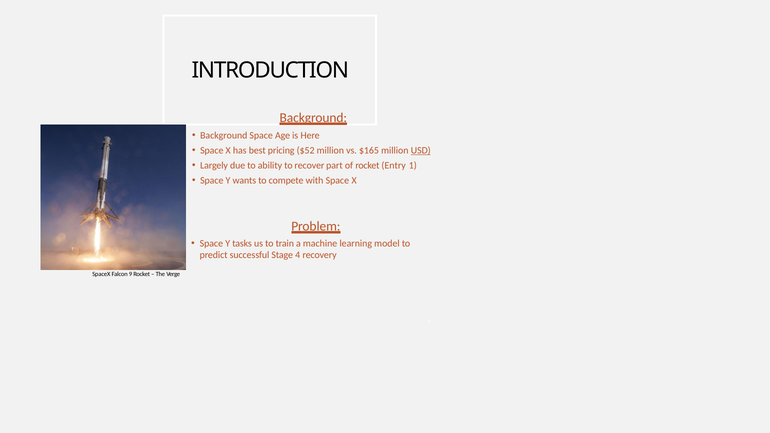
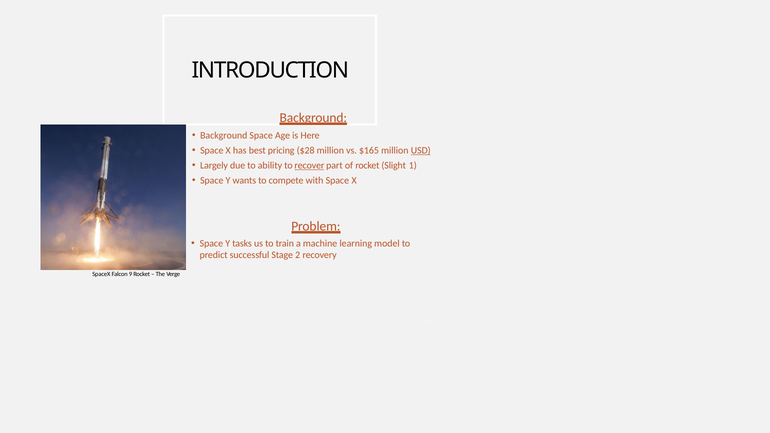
$52: $52 -> $28 (306, 151)
recover underline: none -> present (309, 166)
Entry: Entry -> Slight (394, 166)
Stage 4: 4 -> 2 (298, 255)
